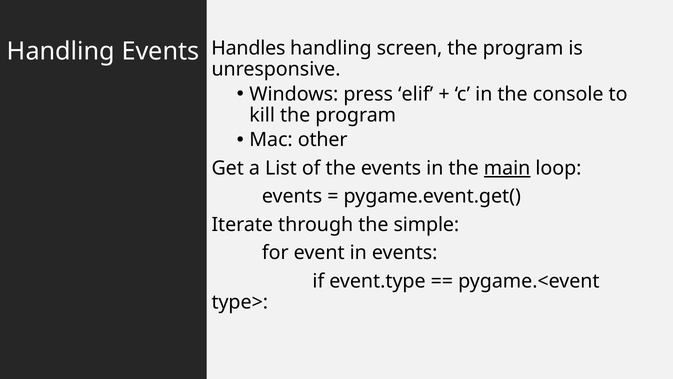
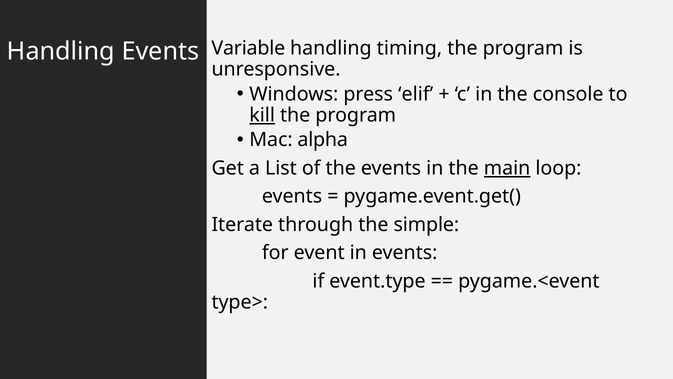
Handles: Handles -> Variable (248, 48)
screen: screen -> timing (409, 48)
kill underline: none -> present (262, 115)
other: other -> alpha (323, 140)
